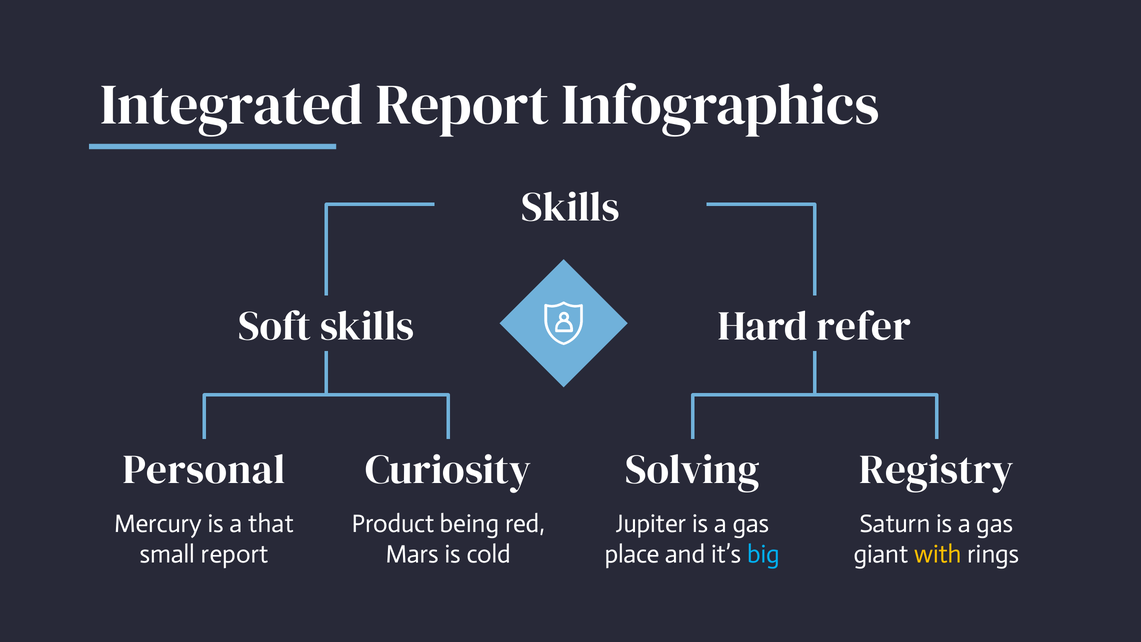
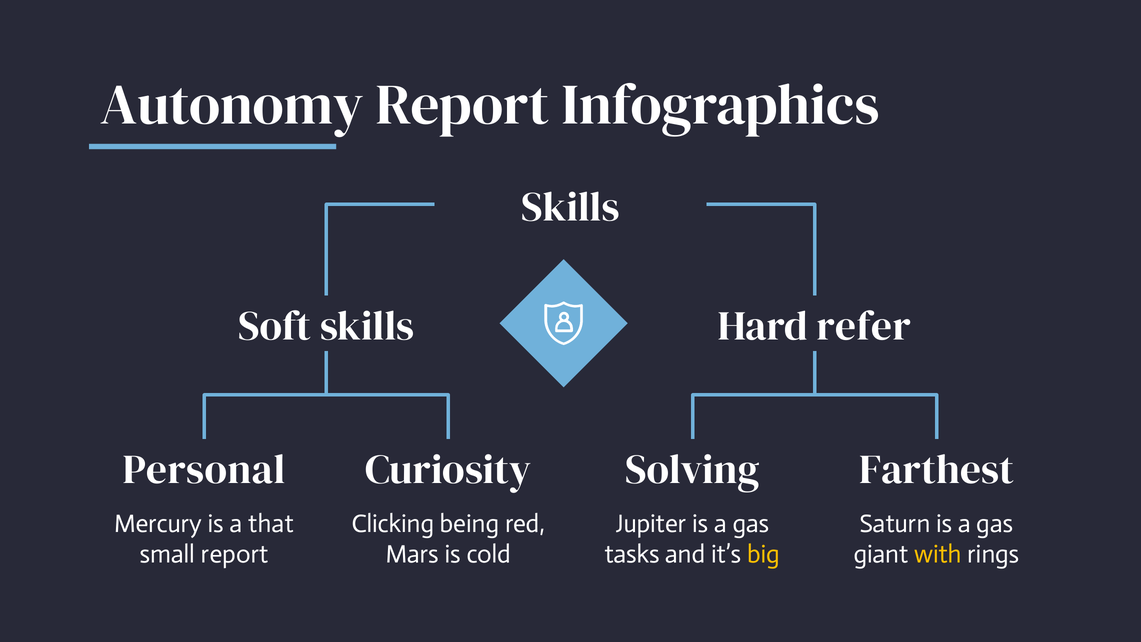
Integrated: Integrated -> Autonomy (232, 105)
Registry: Registry -> Farthest (937, 469)
Product: Product -> Clicking (393, 524)
place: place -> tasks (632, 554)
big colour: light blue -> yellow (764, 554)
